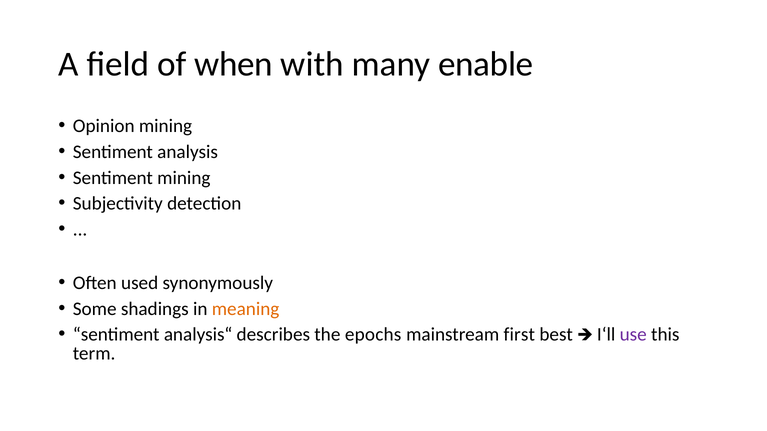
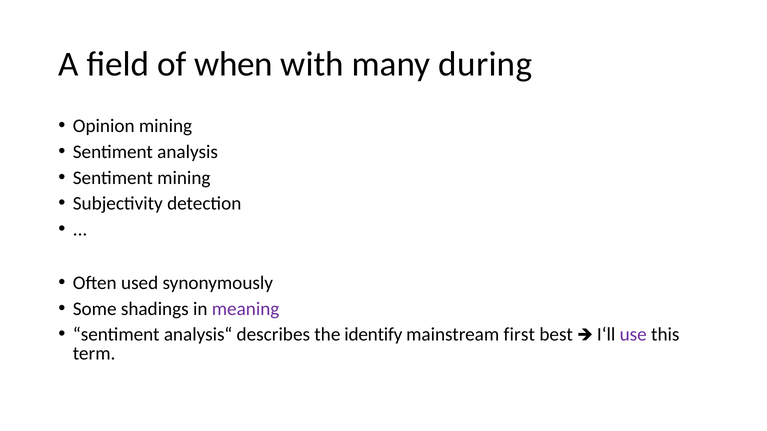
enable: enable -> during (485, 64)
meaning colour: orange -> purple (246, 309)
epochs: epochs -> identify (373, 335)
